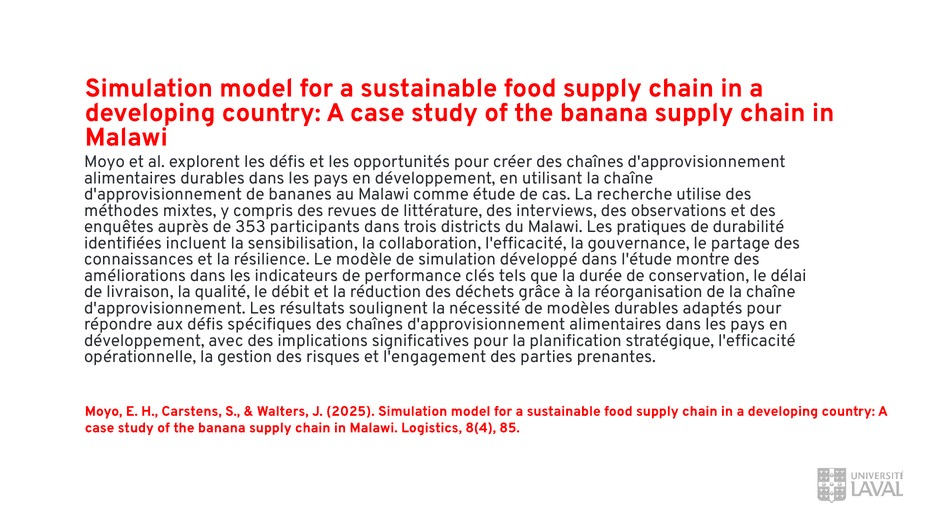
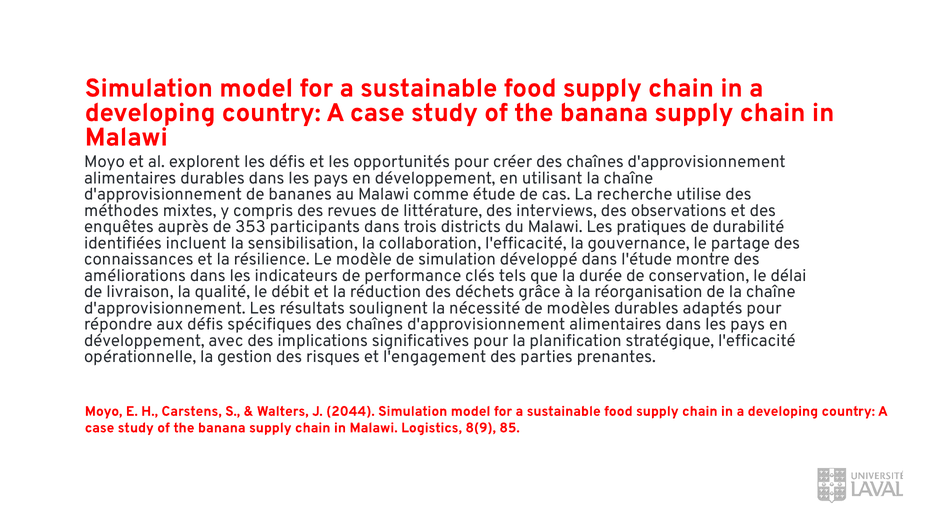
2025: 2025 -> 2044 (350, 412)
8(4: 8(4 -> 8(9 (481, 428)
